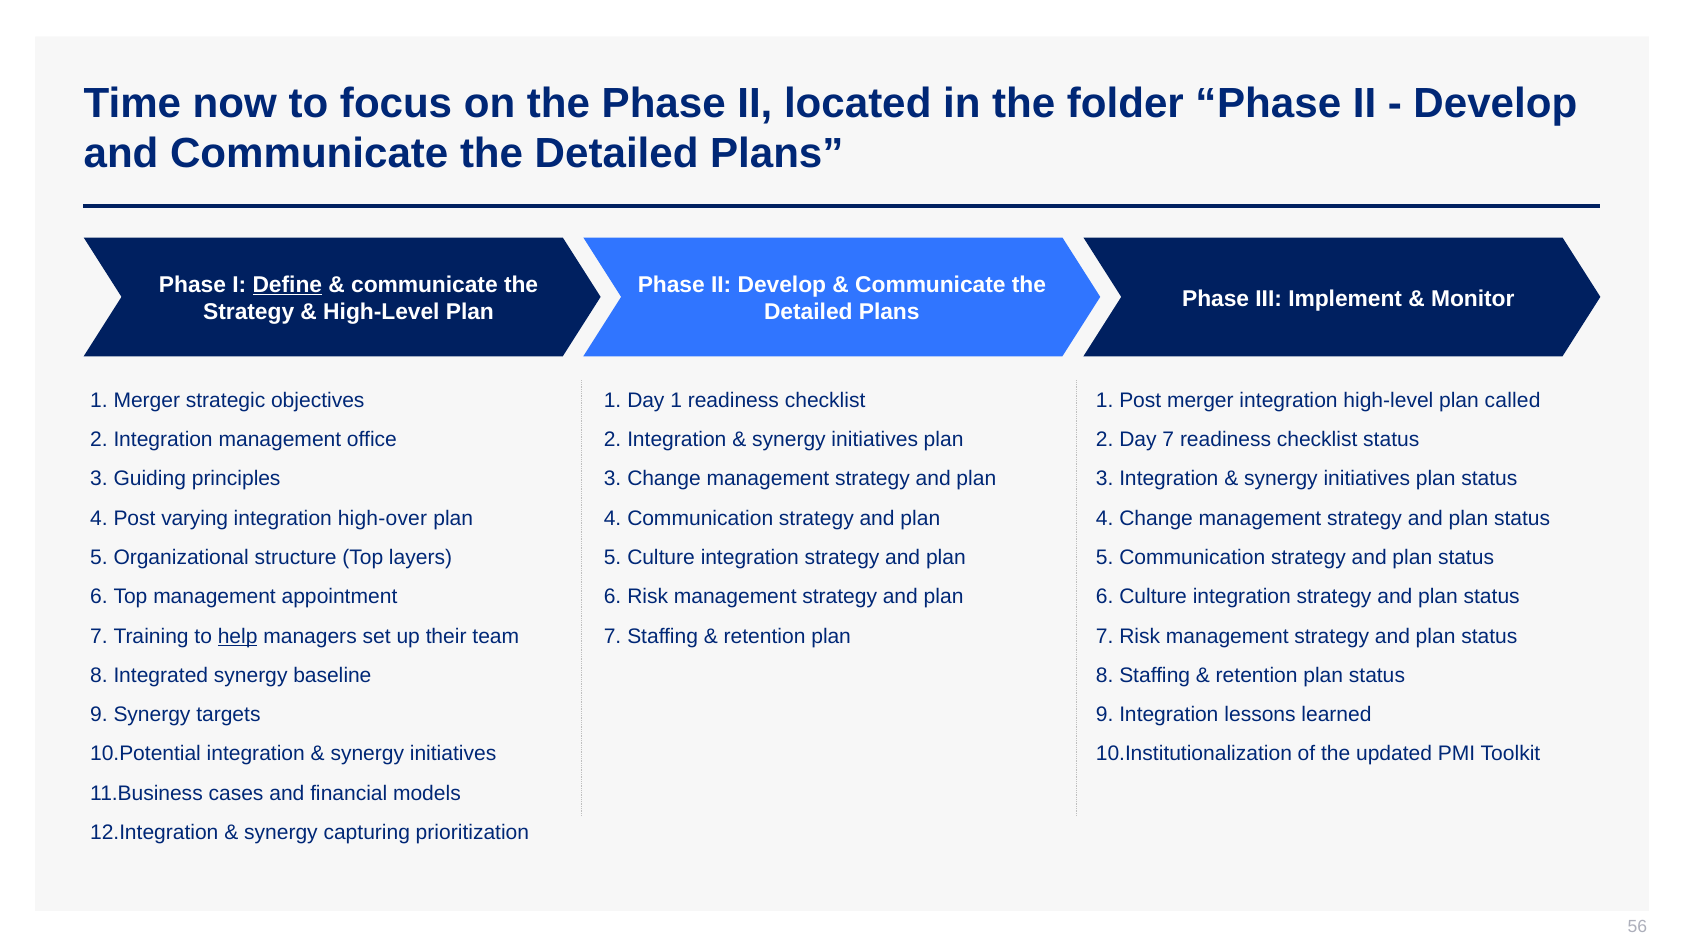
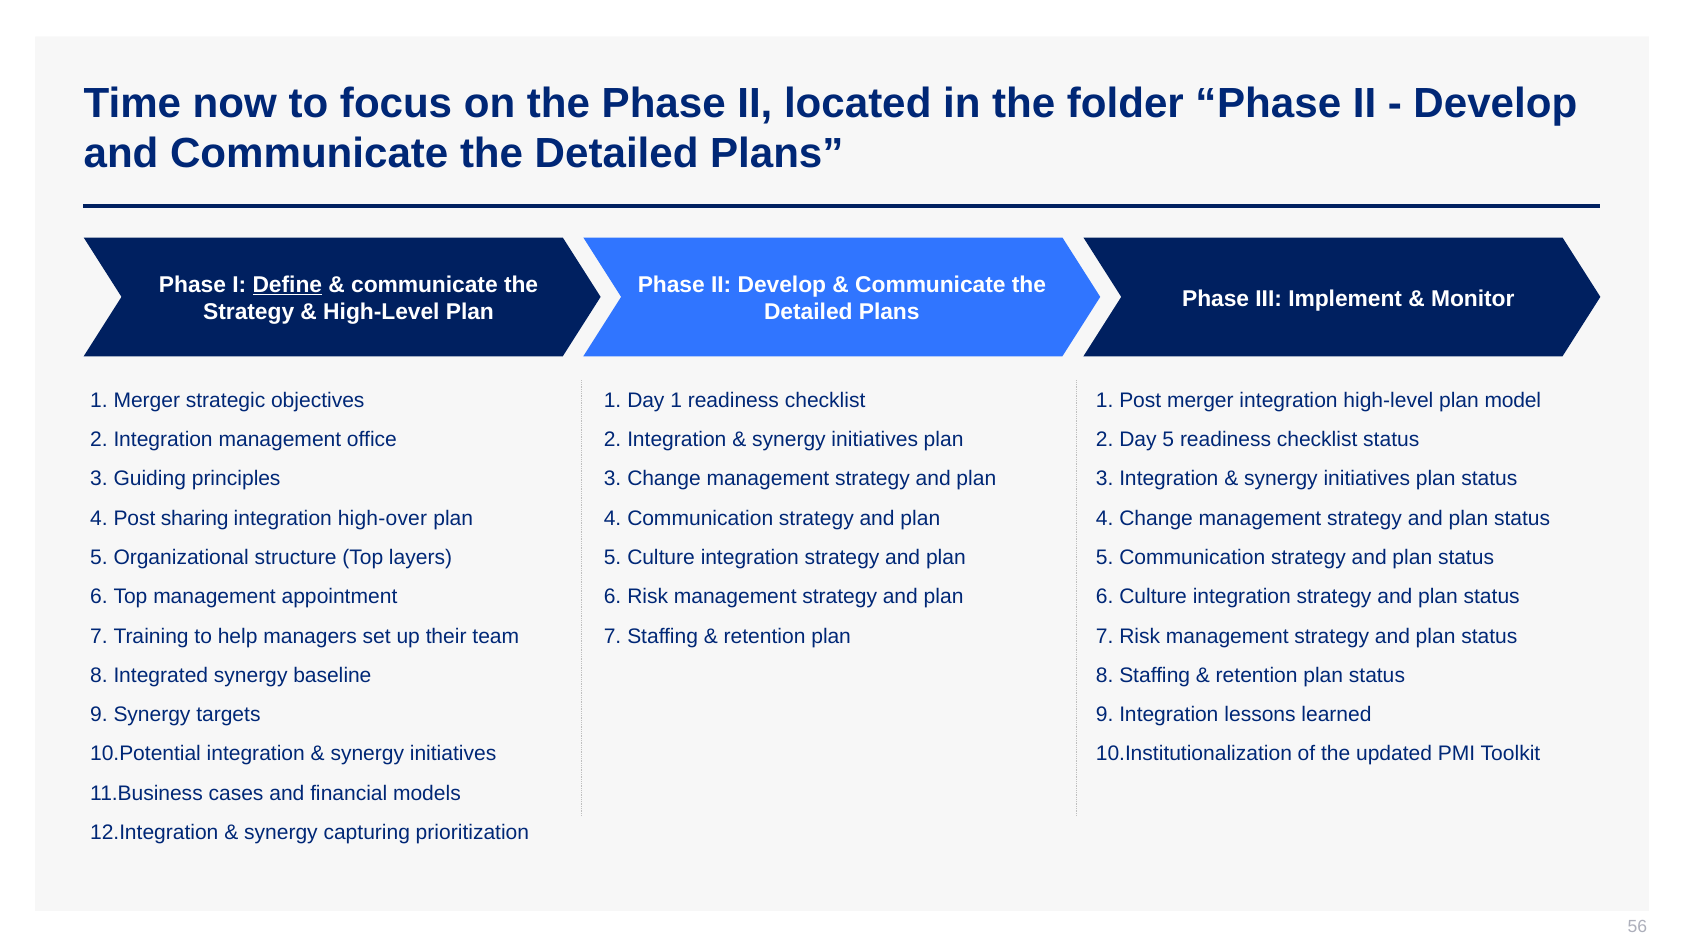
called: called -> model (1513, 401)
Day 7: 7 -> 5 (1168, 440)
varying: varying -> sharing (195, 518)
help underline: present -> none (238, 636)
